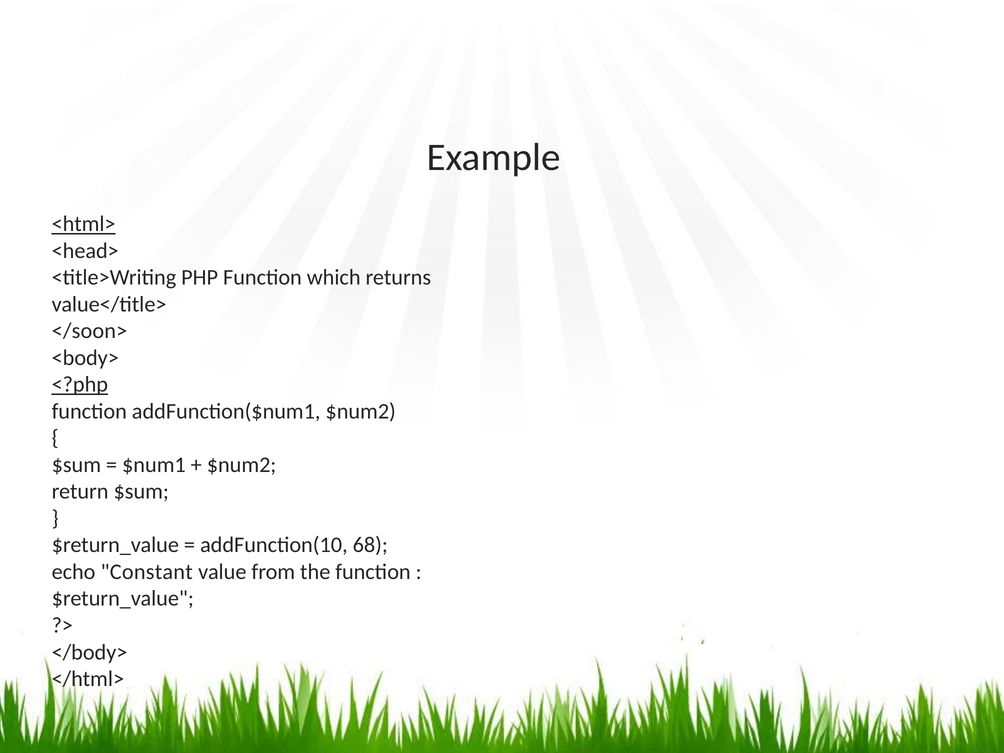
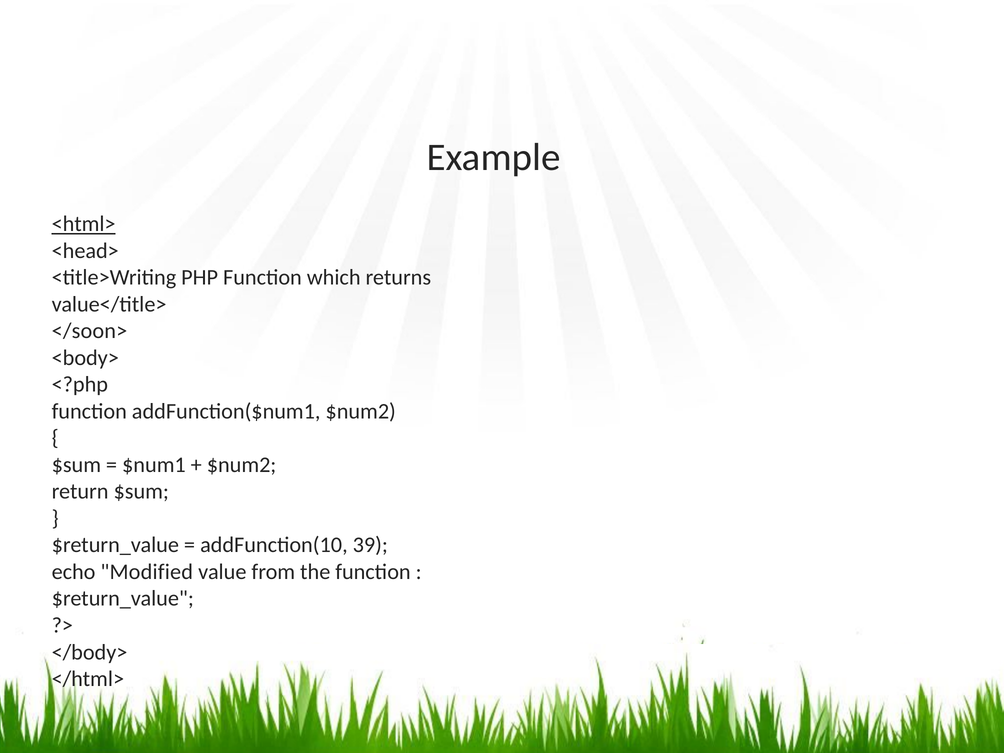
<?php underline: present -> none (80, 385)
68: 68 -> 39 (370, 545)
Constant: Constant -> Modified (147, 572)
